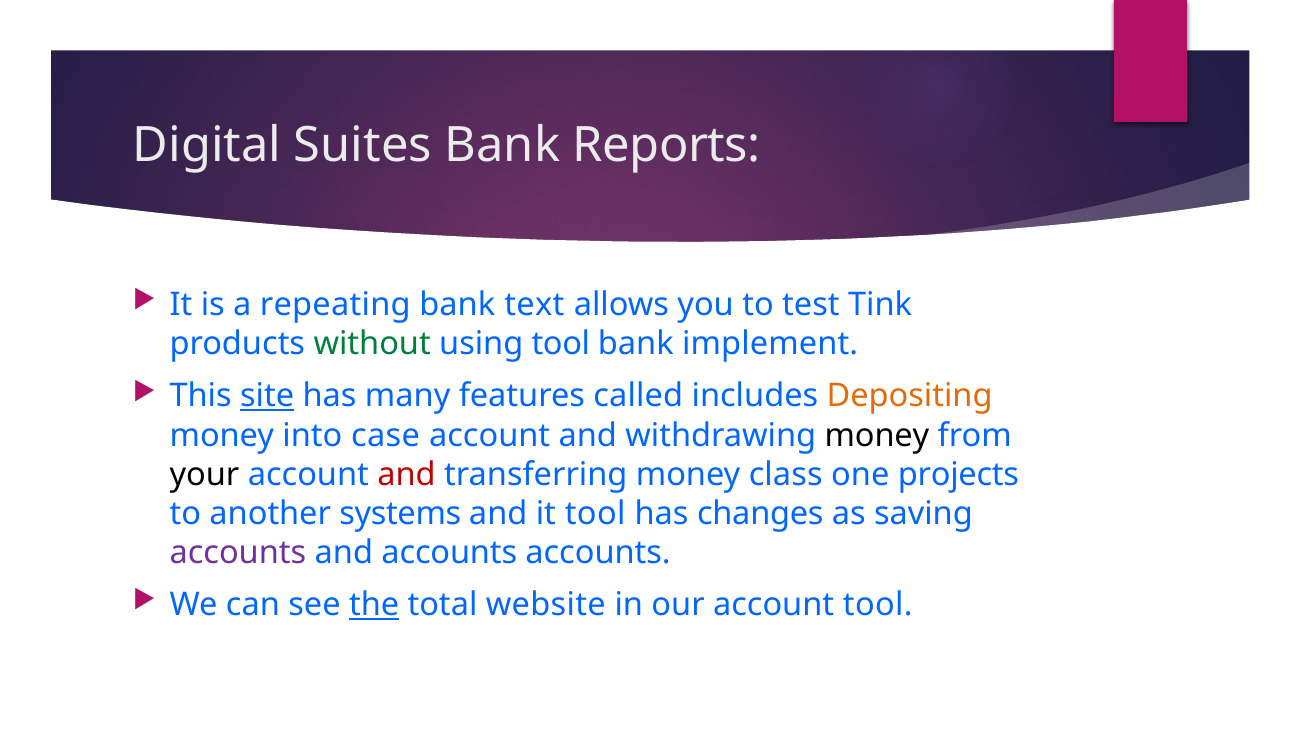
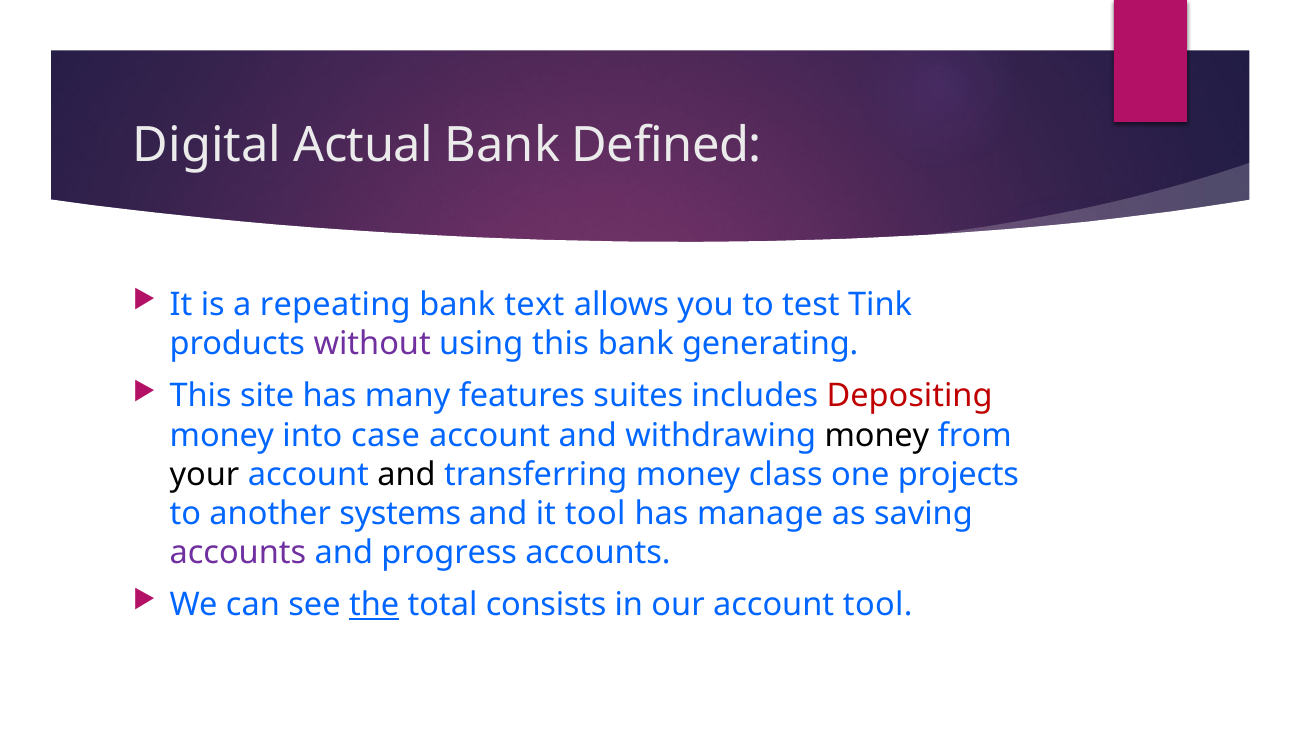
Suites: Suites -> Actual (363, 145)
Reports: Reports -> Defined (667, 145)
without colour: green -> purple (372, 344)
using tool: tool -> this (560, 344)
implement: implement -> generating (770, 344)
site underline: present -> none (267, 396)
called: called -> suites (638, 396)
Depositing colour: orange -> red (910, 396)
and colour: red -> black (406, 474)
changes: changes -> manage (760, 513)
and accounts: accounts -> progress (449, 552)
website: website -> consists (546, 605)
